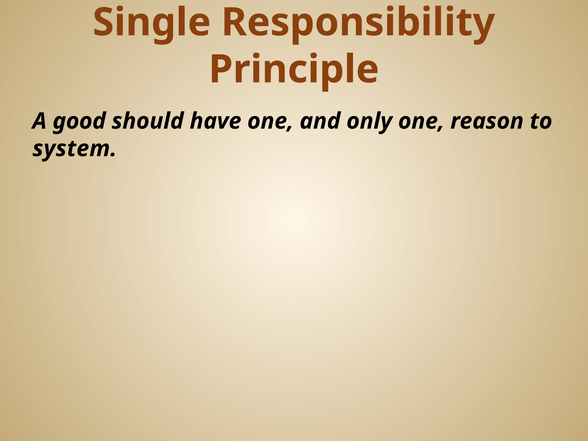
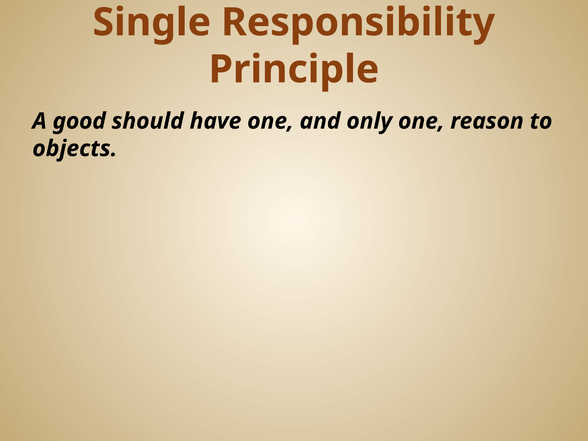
system: system -> objects (75, 149)
